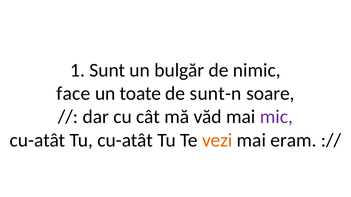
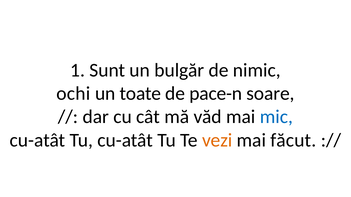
face: face -> ochi (73, 94)
sunt-n: sunt-n -> pace-n (216, 94)
mic colour: purple -> blue (276, 117)
eram: eram -> făcut (293, 140)
